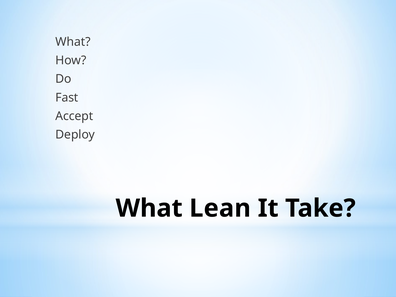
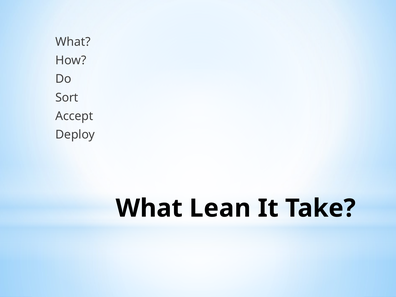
Fast: Fast -> Sort (67, 98)
